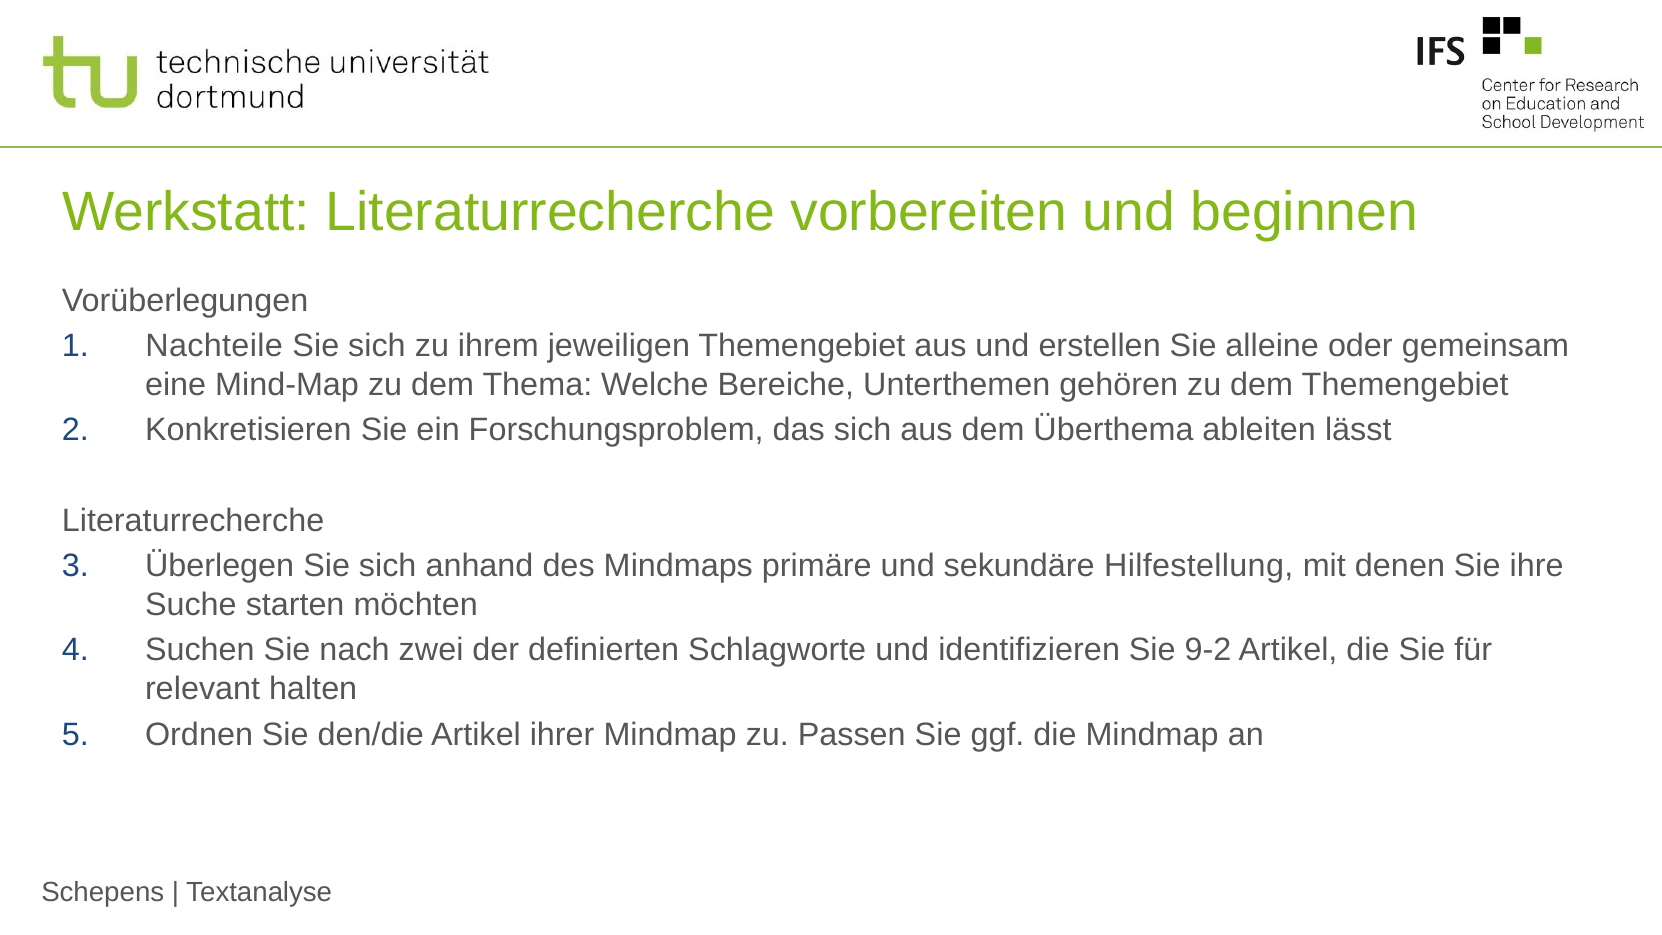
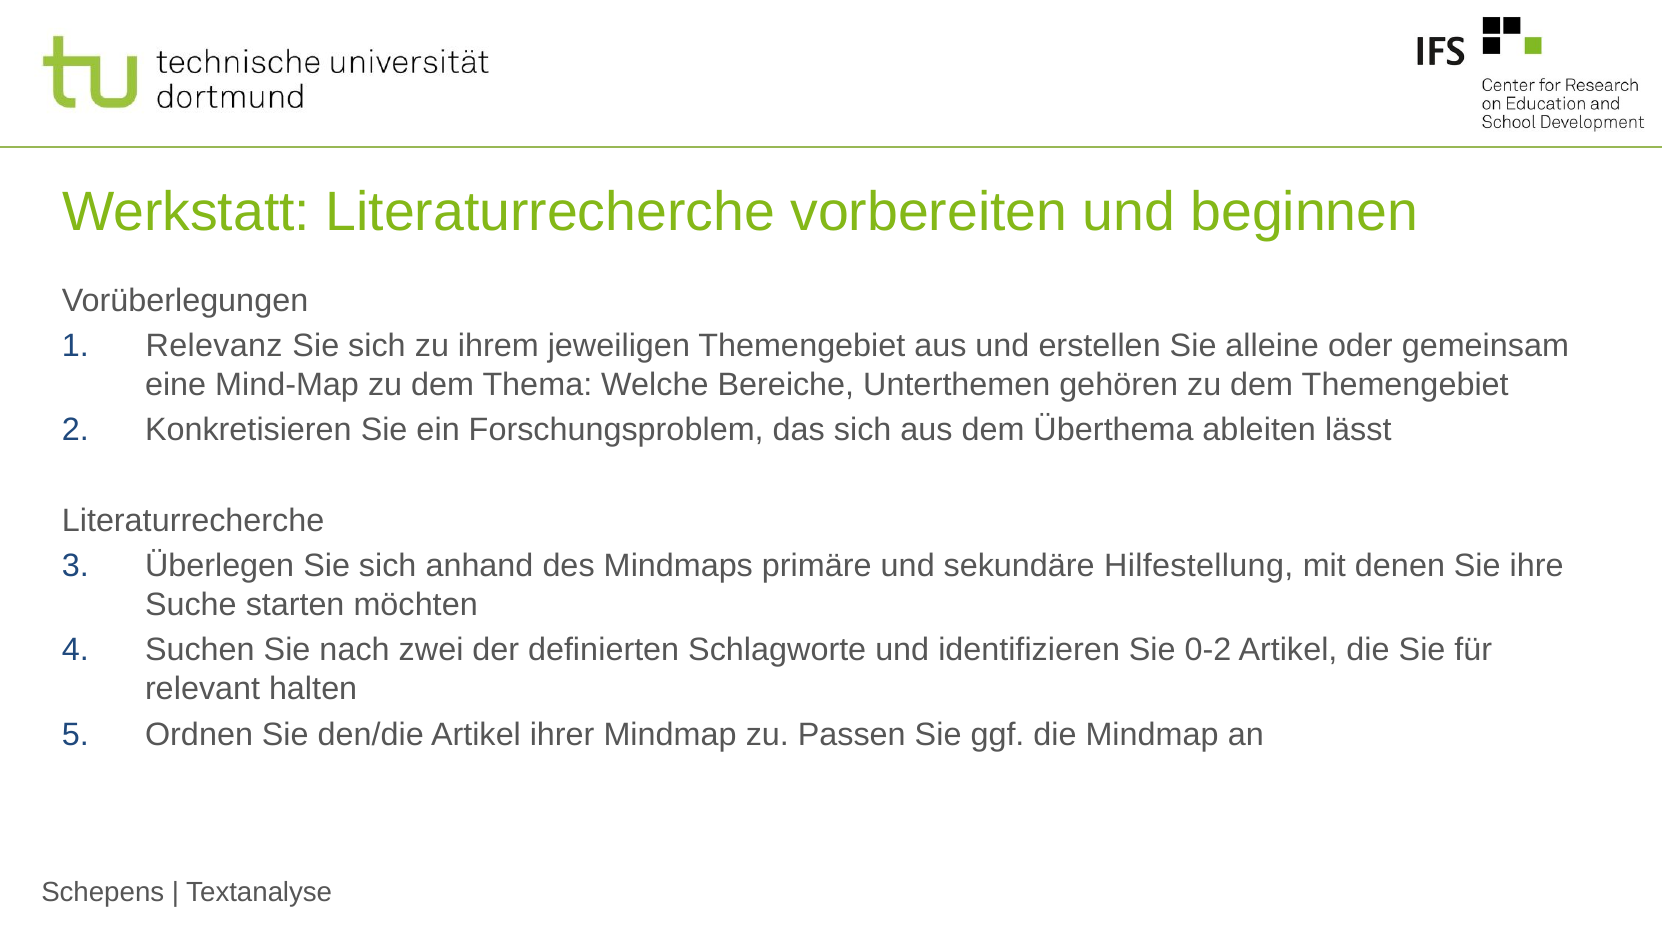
Nachteile: Nachteile -> Relevanz (214, 346)
9-2: 9-2 -> 0-2 (1208, 650)
